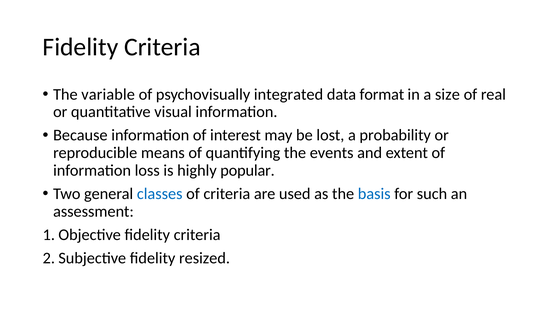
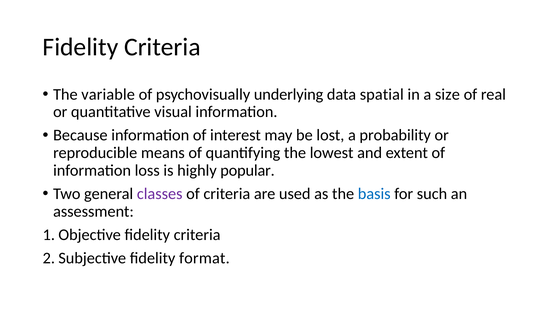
integrated: integrated -> underlying (289, 94)
format: format -> spatial (382, 94)
events: events -> lowest (332, 153)
classes colour: blue -> purple (160, 194)
resized: resized -> format (204, 258)
